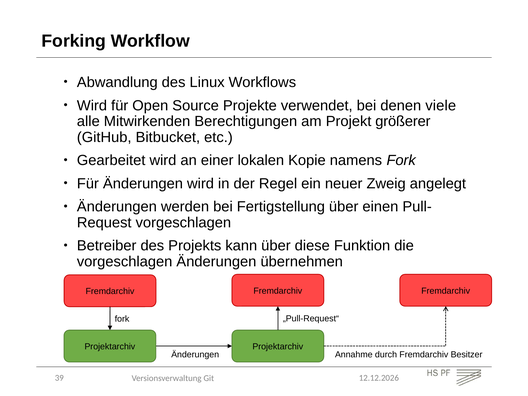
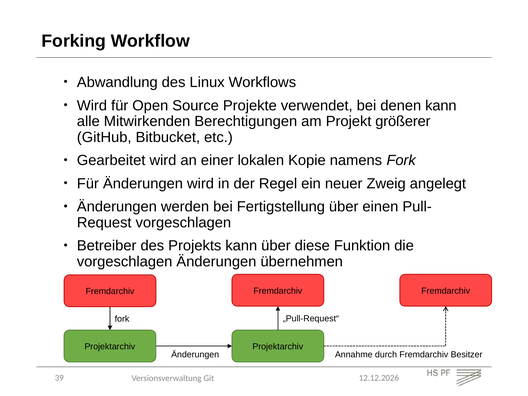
denen viele: viele -> kann (441, 106)
